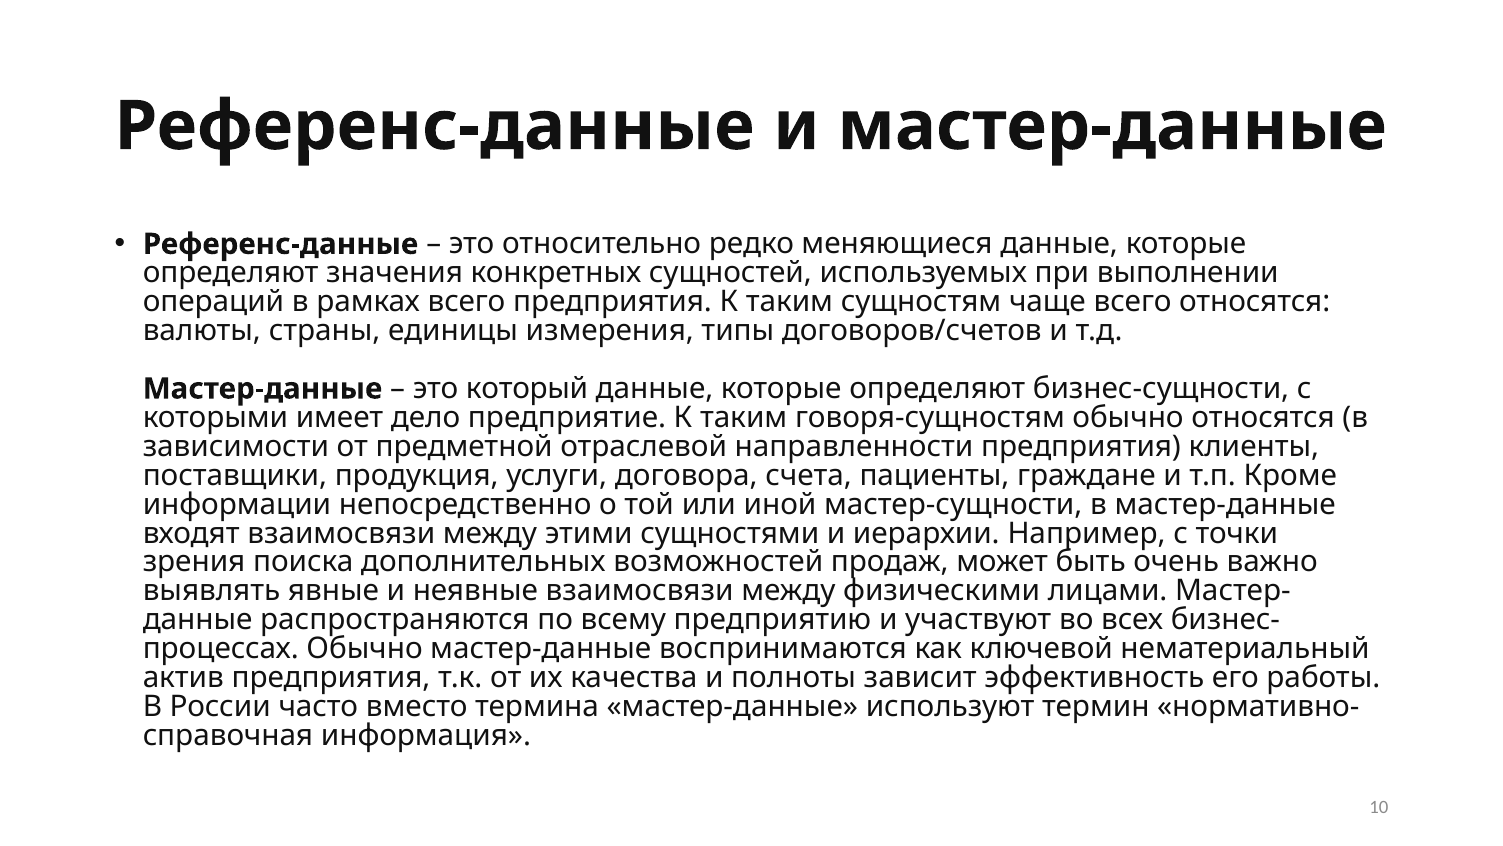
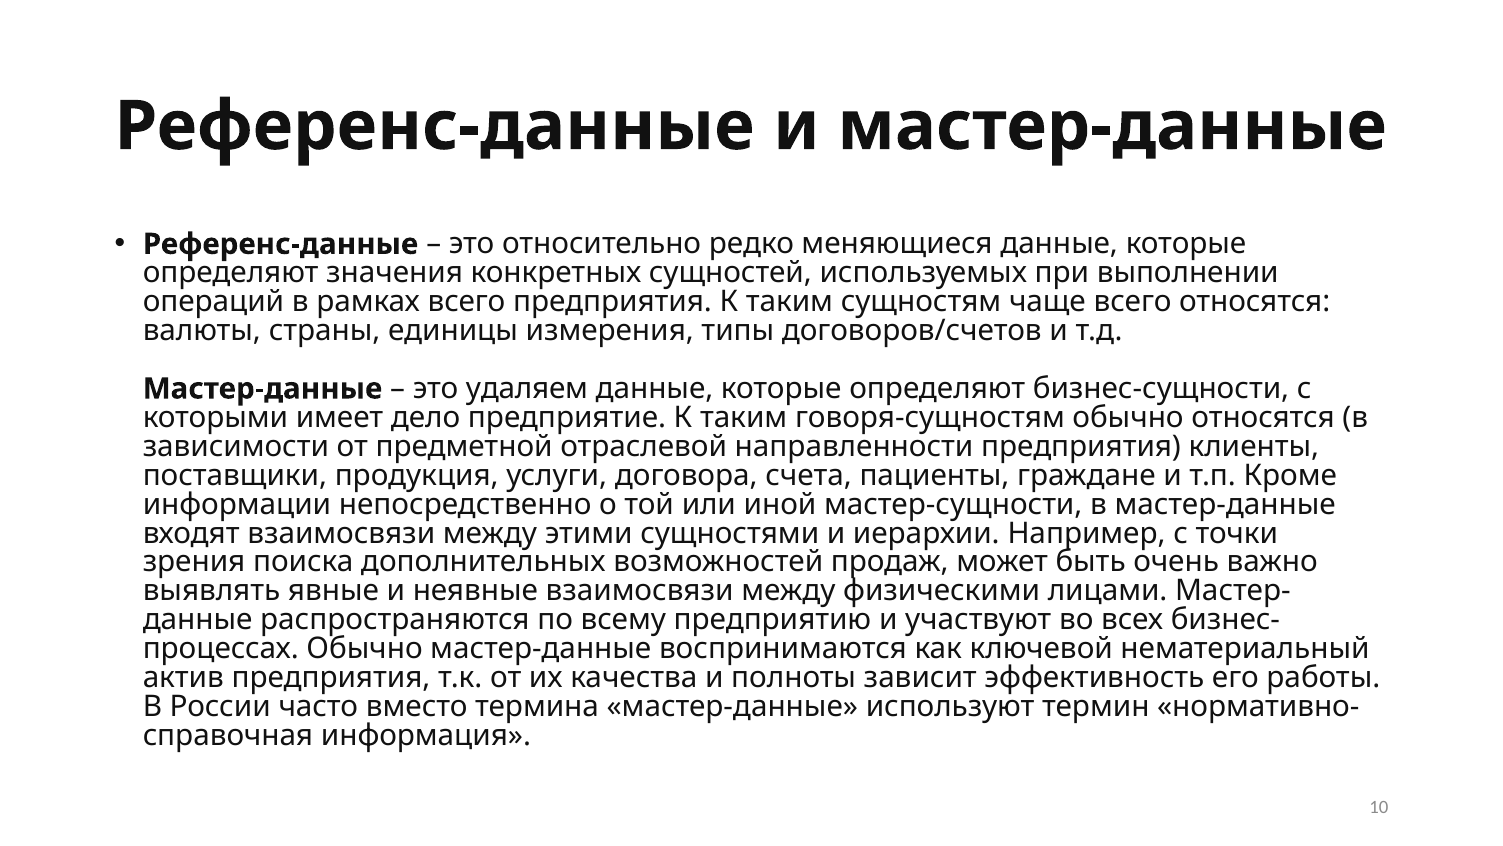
который: который -> удаляем (527, 388)
